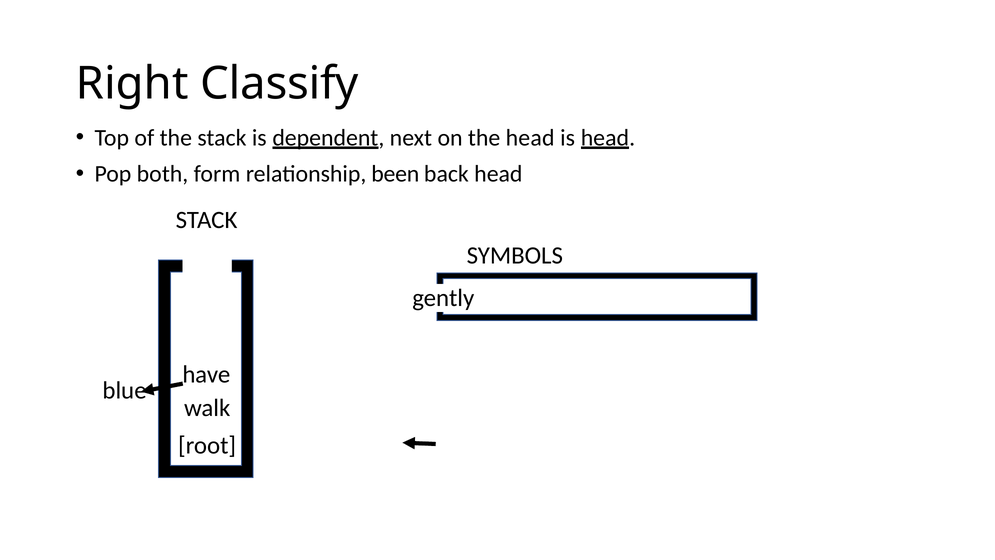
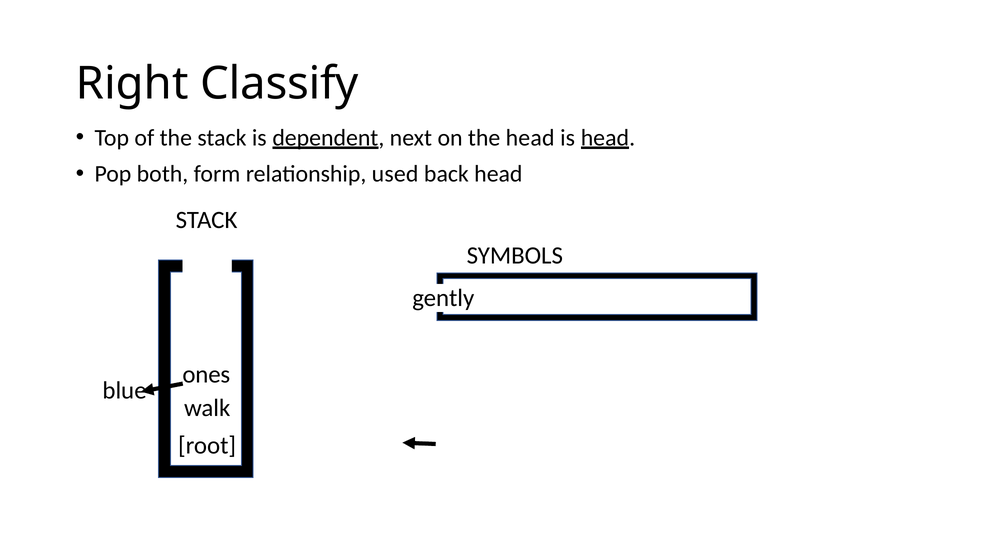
been: been -> used (395, 174)
have: have -> ones (206, 374)
